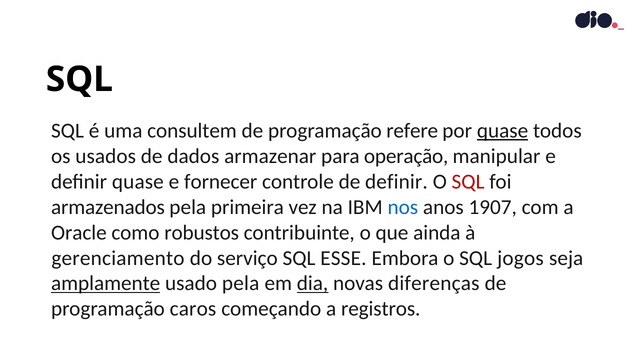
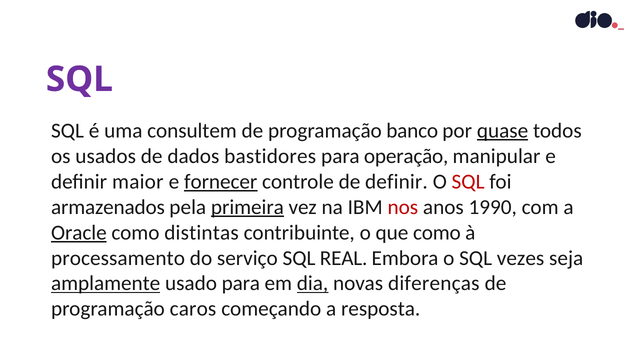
SQL colour: black -> purple (79, 79)
refere: refere -> banco (412, 131)
armazenar: armazenar -> bastidores (270, 156)
definir quase: quase -> maior (138, 182)
fornecer underline: none -> present (221, 182)
primeira underline: none -> present (247, 207)
nos colour: blue -> red (403, 207)
1907: 1907 -> 1990 (493, 207)
Oracle underline: none -> present (79, 233)
robustos: robustos -> distintas (201, 233)
que ainda: ainda -> como (437, 233)
gerenciamento: gerenciamento -> processamento (118, 258)
ESSE: ESSE -> REAL (344, 258)
jogos: jogos -> vezes (521, 258)
usado pela: pela -> para (241, 284)
registros: registros -> resposta (381, 309)
